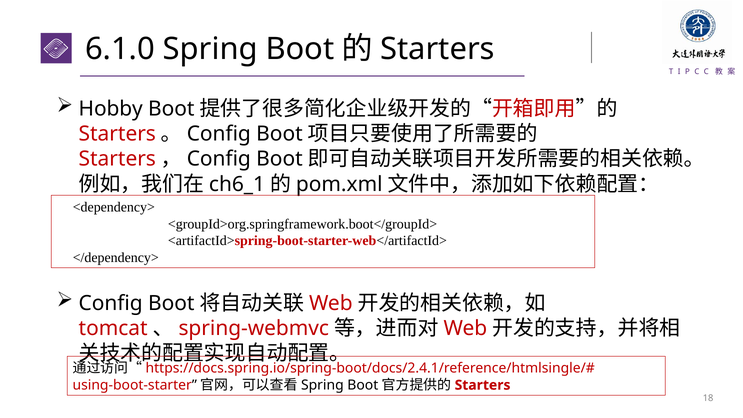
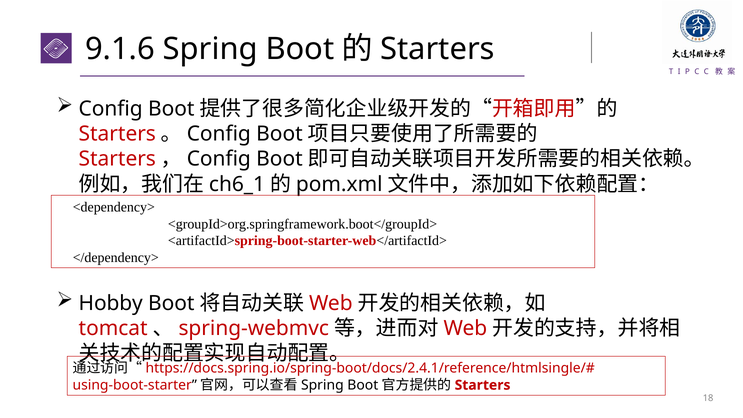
6.1.0: 6.1.0 -> 9.1.6 (120, 49)
Hobby: Hobby -> Config (111, 109)
Config: Config -> Hobby (111, 303)
